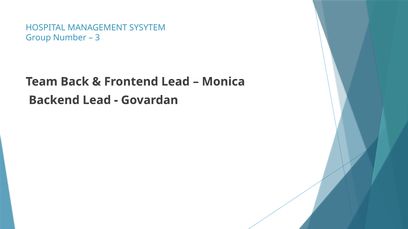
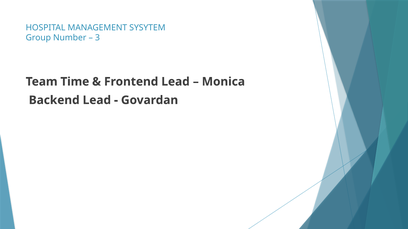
Back: Back -> Time (75, 82)
